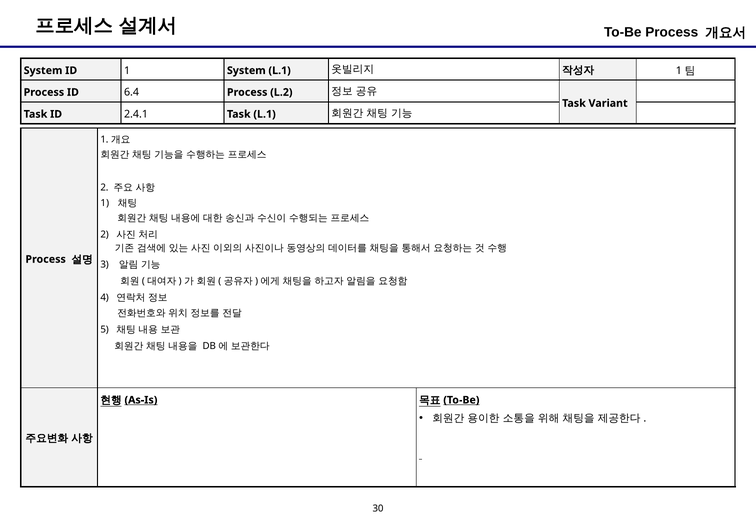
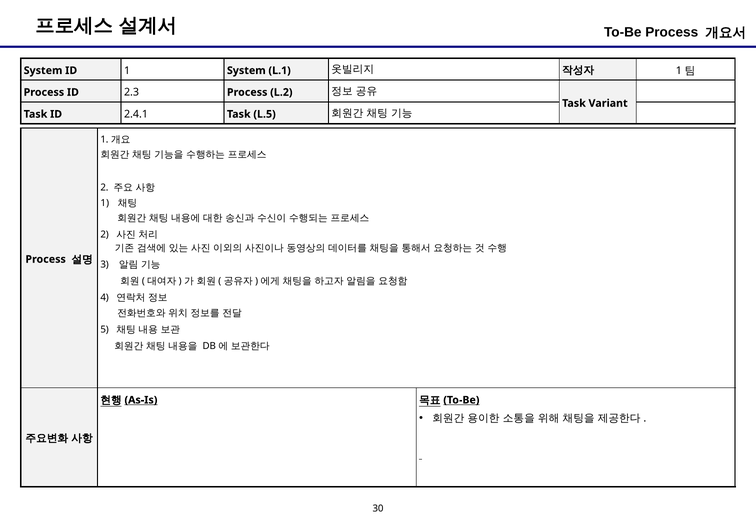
6.4: 6.4 -> 2.3 (132, 92)
Task L.1: L.1 -> L.5 (265, 114)
